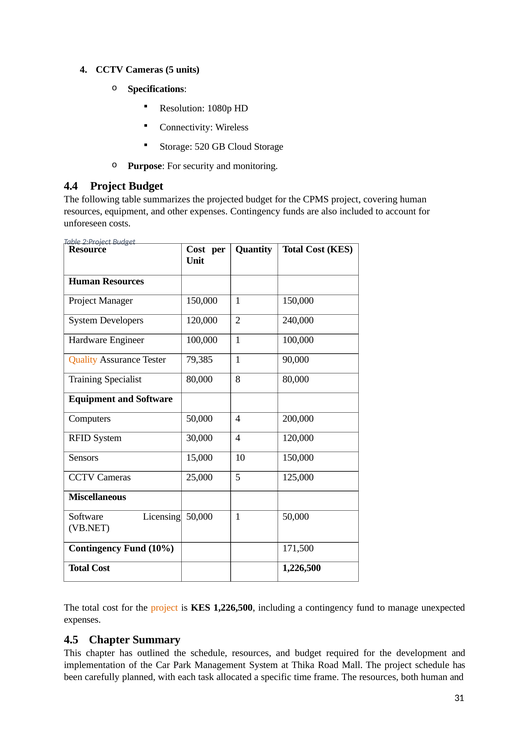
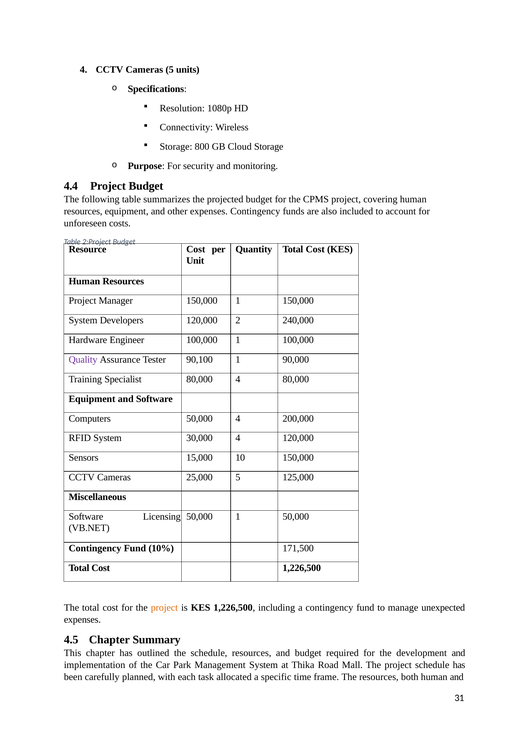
520: 520 -> 800 (202, 147)
Quality colour: orange -> purple (83, 360)
79,385: 79,385 -> 90,100 (200, 360)
80,000 8: 8 -> 4 (238, 379)
